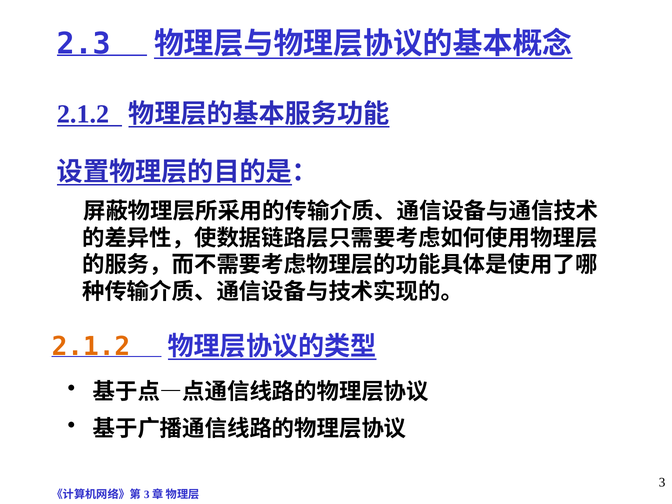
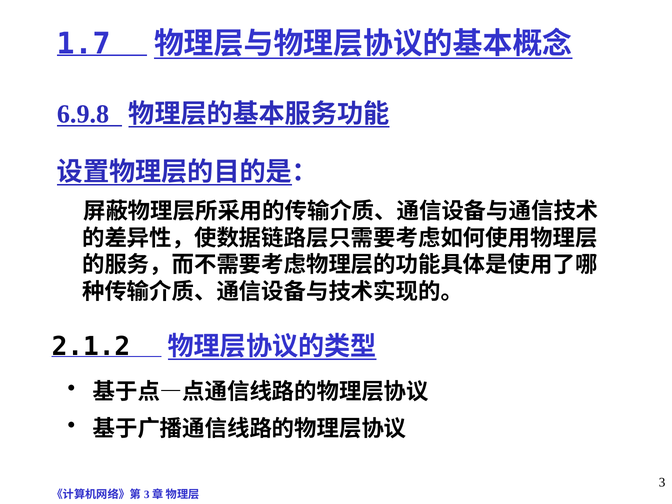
2.3: 2.3 -> 1.7 (84, 44)
2.1.2: 2.1.2 -> 6.9.8 (83, 114)
2.1.2 colour: orange -> black (91, 347)
